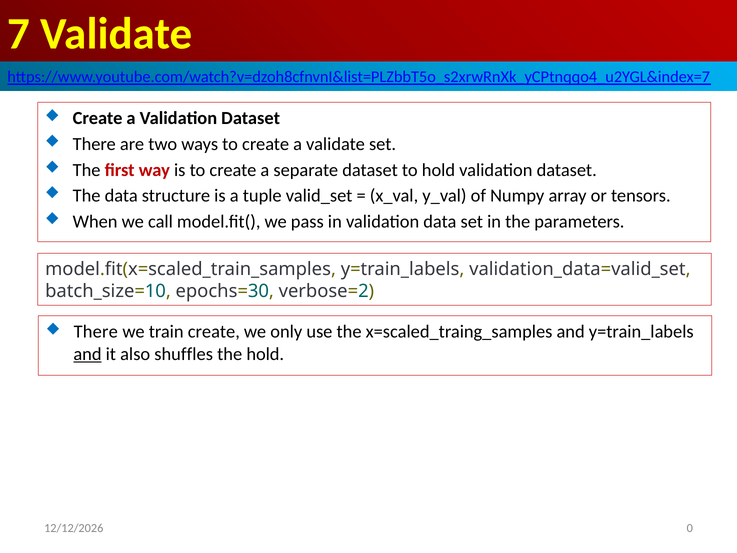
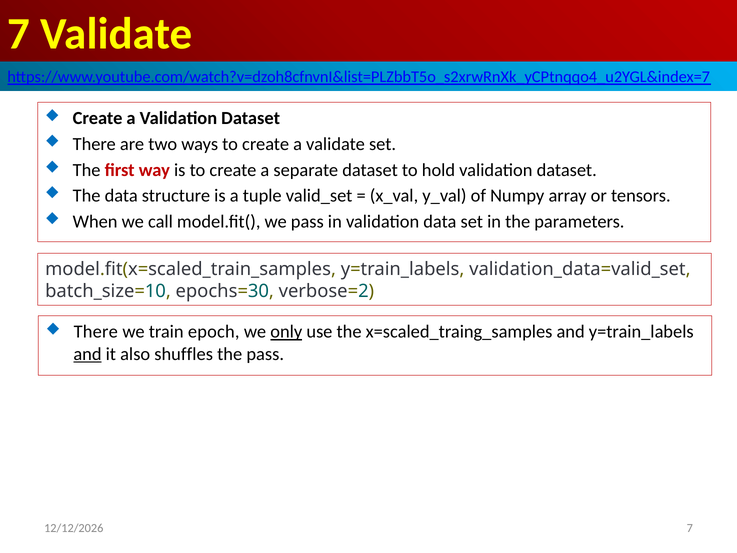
train create: create -> epoch (214, 332)
only underline: none -> present (286, 332)
the hold: hold -> pass (265, 354)
0: 0 -> 7 (690, 528)
